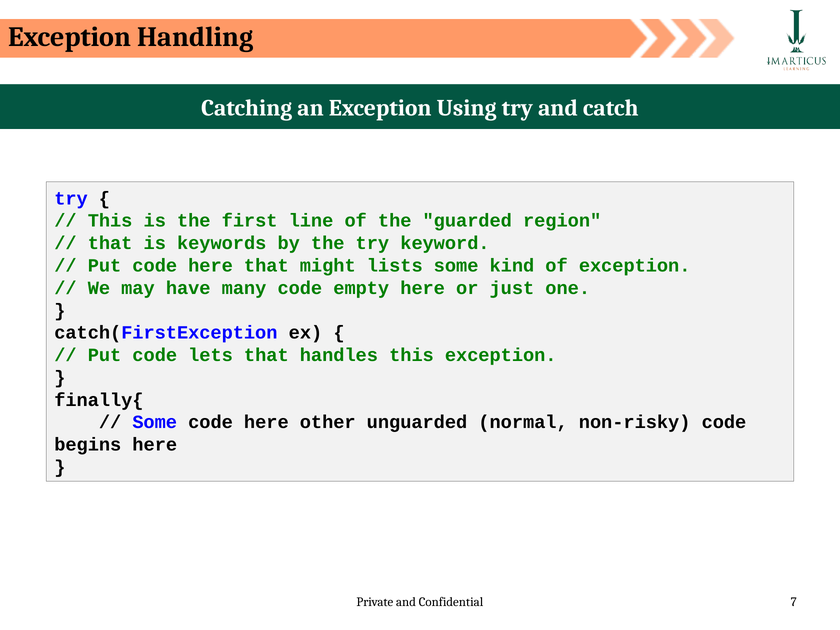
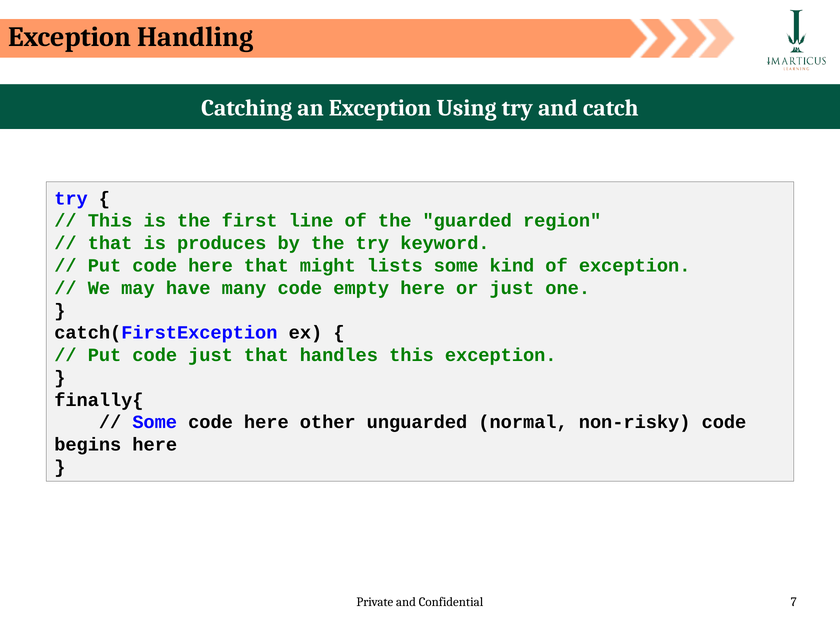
keywords: keywords -> produces (222, 243)
code lets: lets -> just (211, 355)
